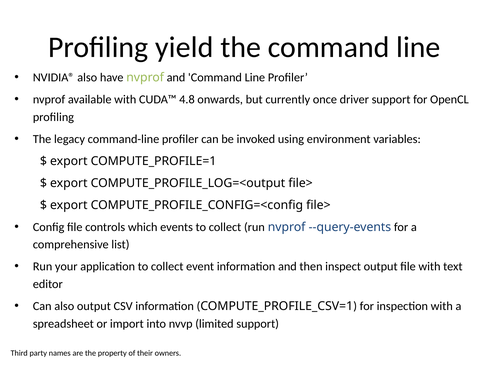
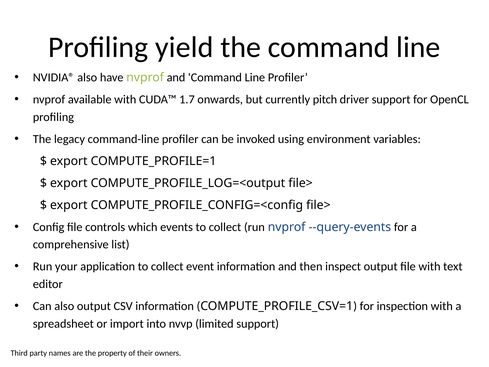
4.8: 4.8 -> 1.7 (187, 100)
once: once -> pitch (325, 100)
